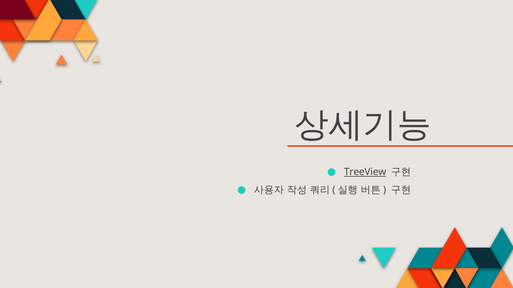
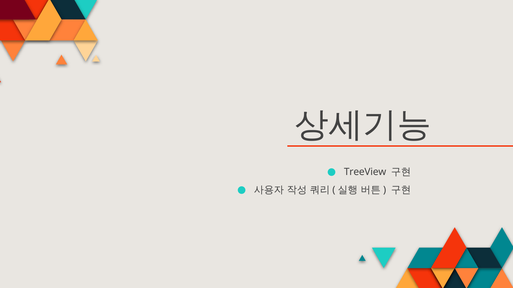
TreeView underline: present -> none (365, 172)
